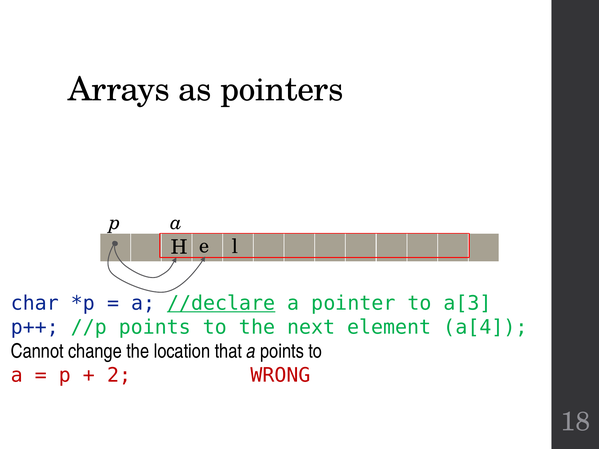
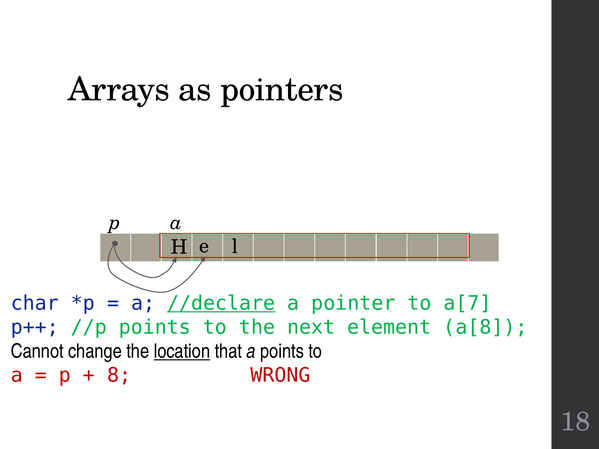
a[3: a[3 -> a[7 (468, 303)
a[4: a[4 -> a[8 (485, 327)
location underline: none -> present (182, 351)
2: 2 -> 8 (119, 375)
